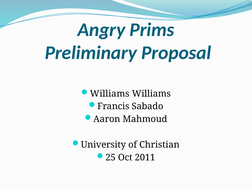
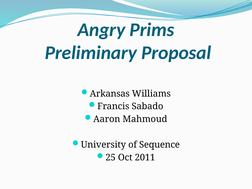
Williams: Williams -> Arkansas (110, 94)
Christian: Christian -> Sequence (160, 145)
